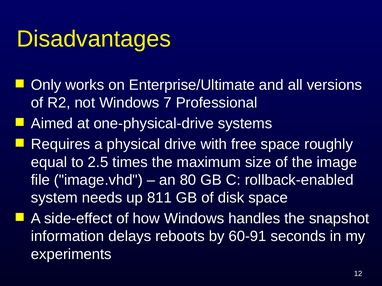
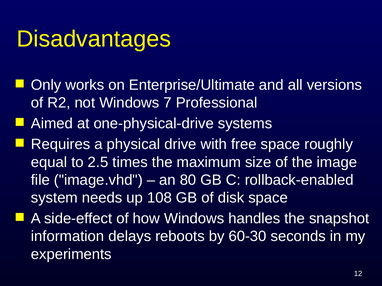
811: 811 -> 108 (159, 198)
60-91: 60-91 -> 60-30 (248, 237)
